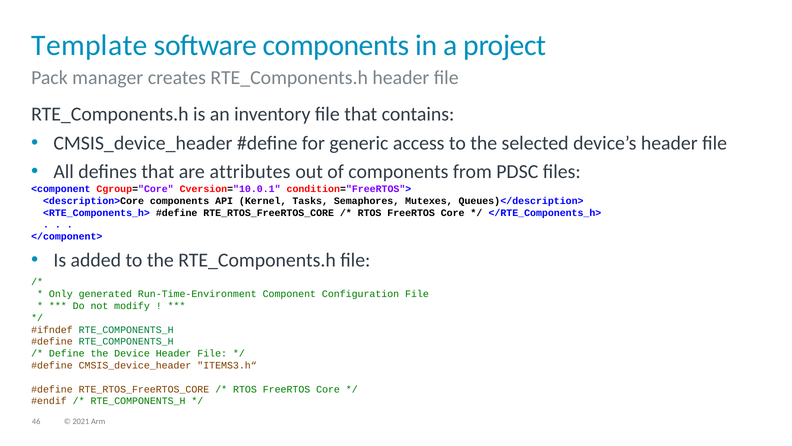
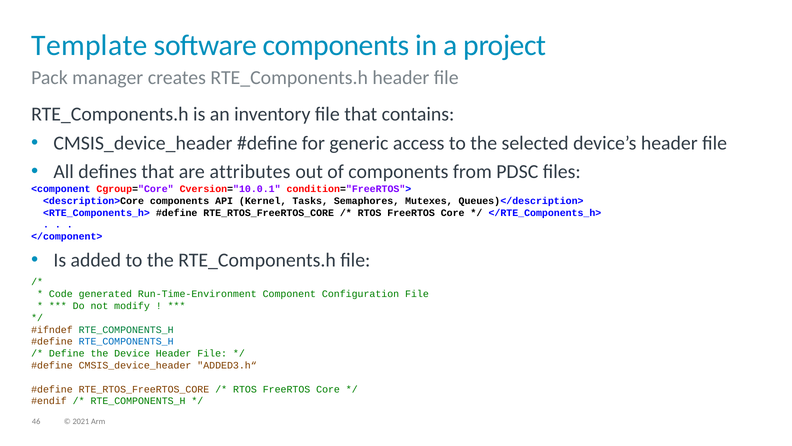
Only: Only -> Code (61, 294)
RTE_COMPONENTS_H colour: green -> blue (126, 341)
ITEMS3.h“: ITEMS3.h“ -> ADDED3.h“ (227, 365)
